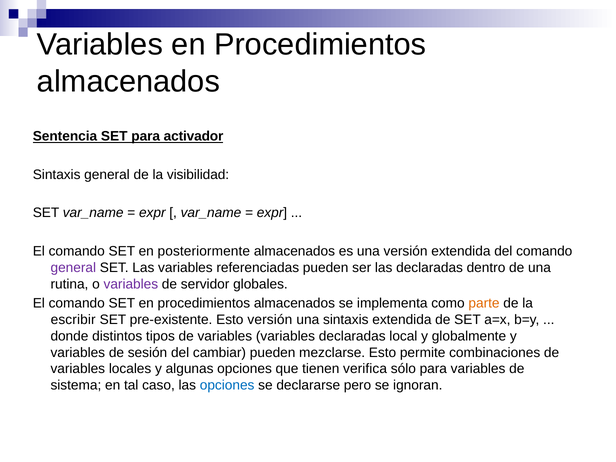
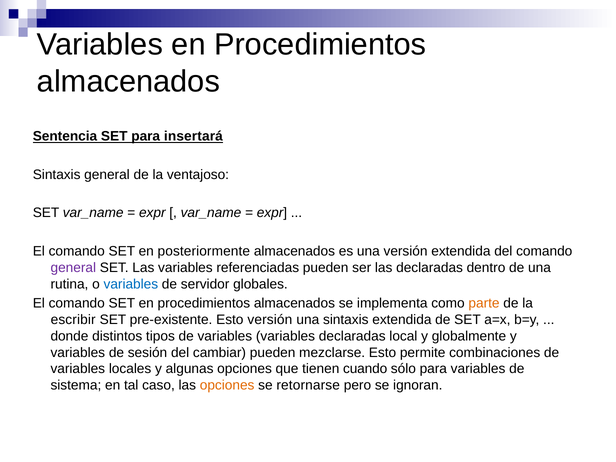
activador: activador -> insertará (193, 136)
visibilidad: visibilidad -> ventajoso (198, 175)
variables colour: purple -> blue (131, 284)
verifica: verifica -> cuando (365, 369)
opciones colour: blue -> orange (227, 385)
declararse: declararse -> retornarse (308, 385)
